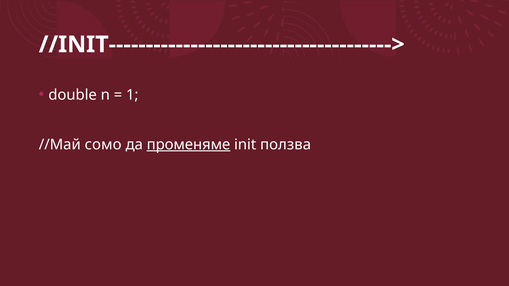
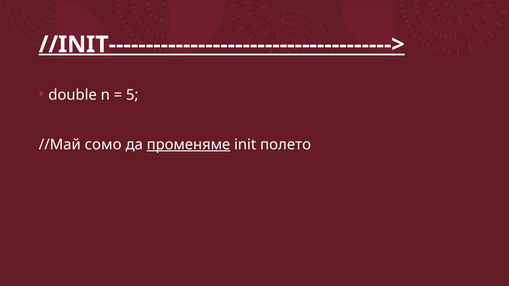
//INIT--------------------------------------> underline: none -> present (222, 45)
1: 1 -> 5 (132, 95)
ползва: ползва -> полето (286, 145)
